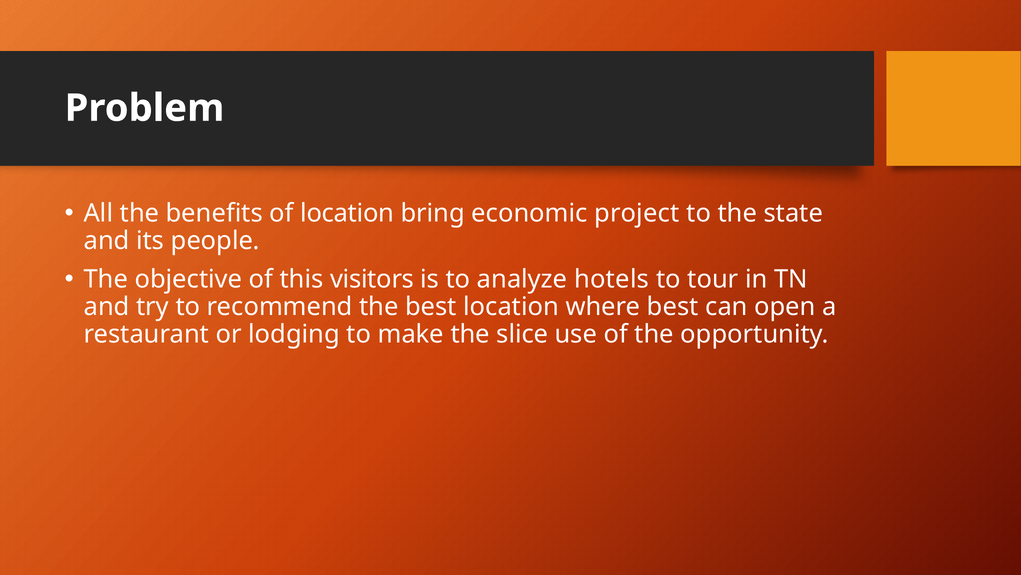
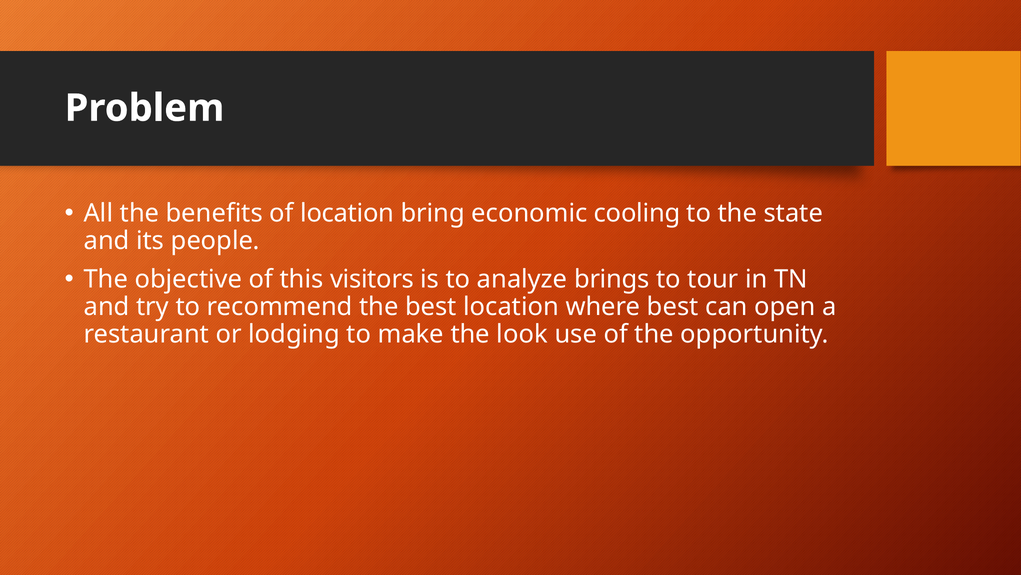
project: project -> cooling (637, 213)
hotels: hotels -> brings (612, 279)
slice: slice -> look (522, 334)
